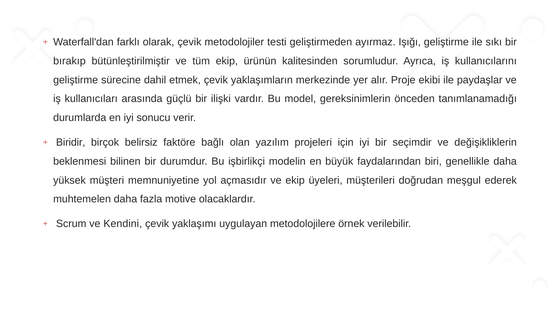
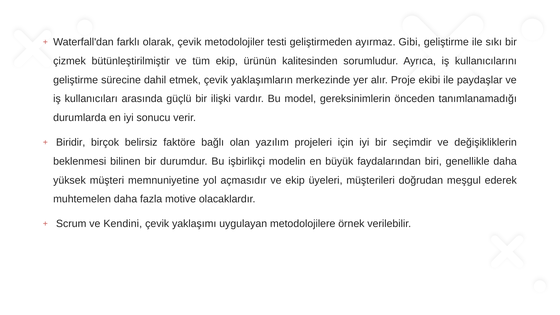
Işığı: Işığı -> Gibi (410, 42)
bırakıp: bırakıp -> çizmek (70, 61)
